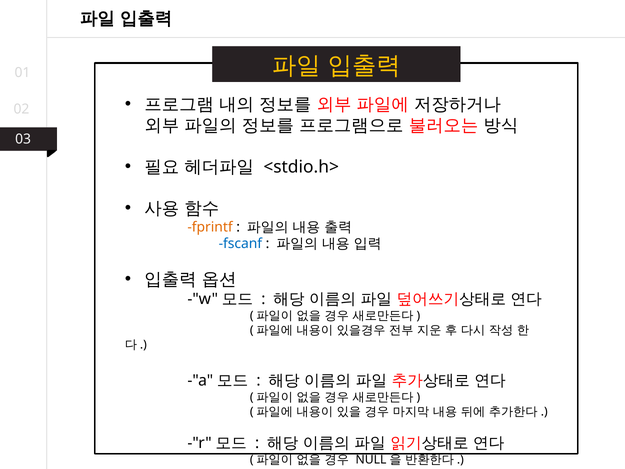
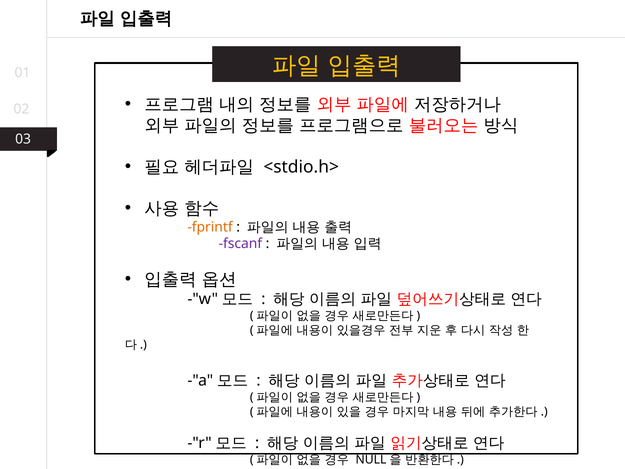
fscanf colour: blue -> purple (240, 244)
